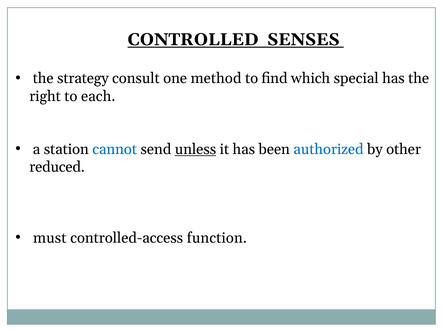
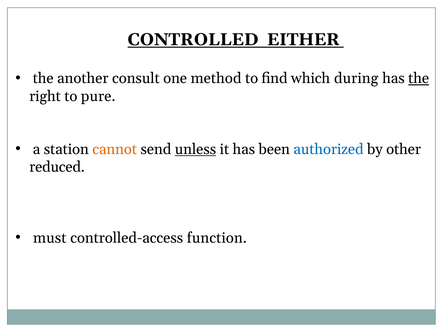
SENSES: SENSES -> EITHER (303, 40)
strategy: strategy -> another (83, 79)
special: special -> during (356, 79)
the underline: none -> present (419, 79)
each: each -> pure (98, 96)
cannot colour: blue -> orange (115, 149)
